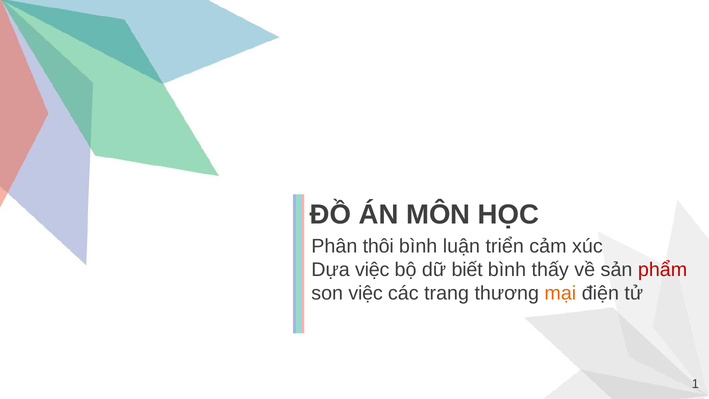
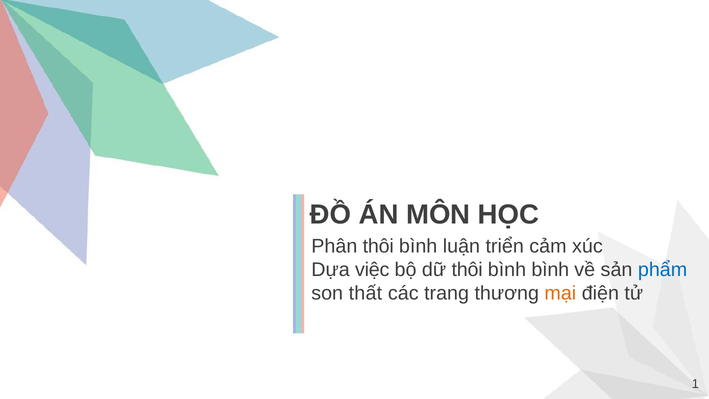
dữ biết: biết -> thôi (467, 270)
bình thấy: thấy -> bình (550, 270)
phẩm colour: red -> blue (663, 270)
son việc: việc -> thất (365, 293)
